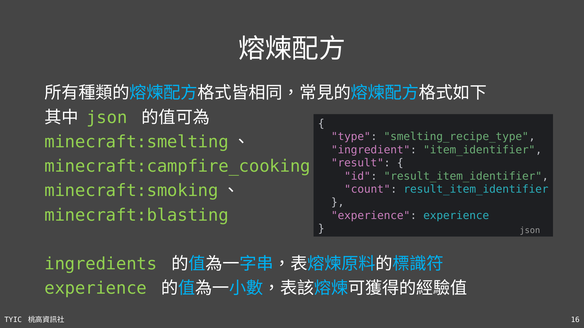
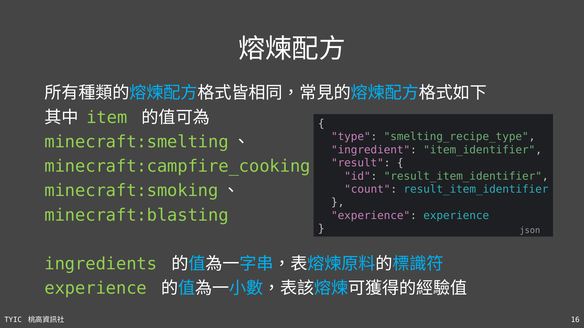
json: json -> item (107, 118)
